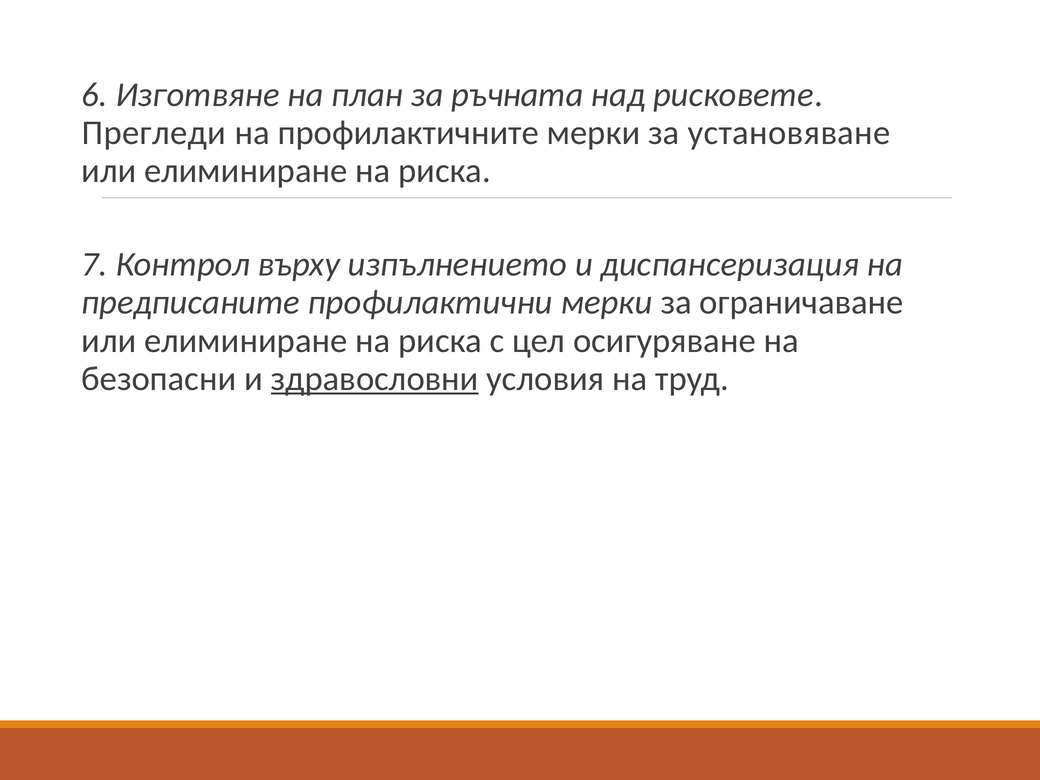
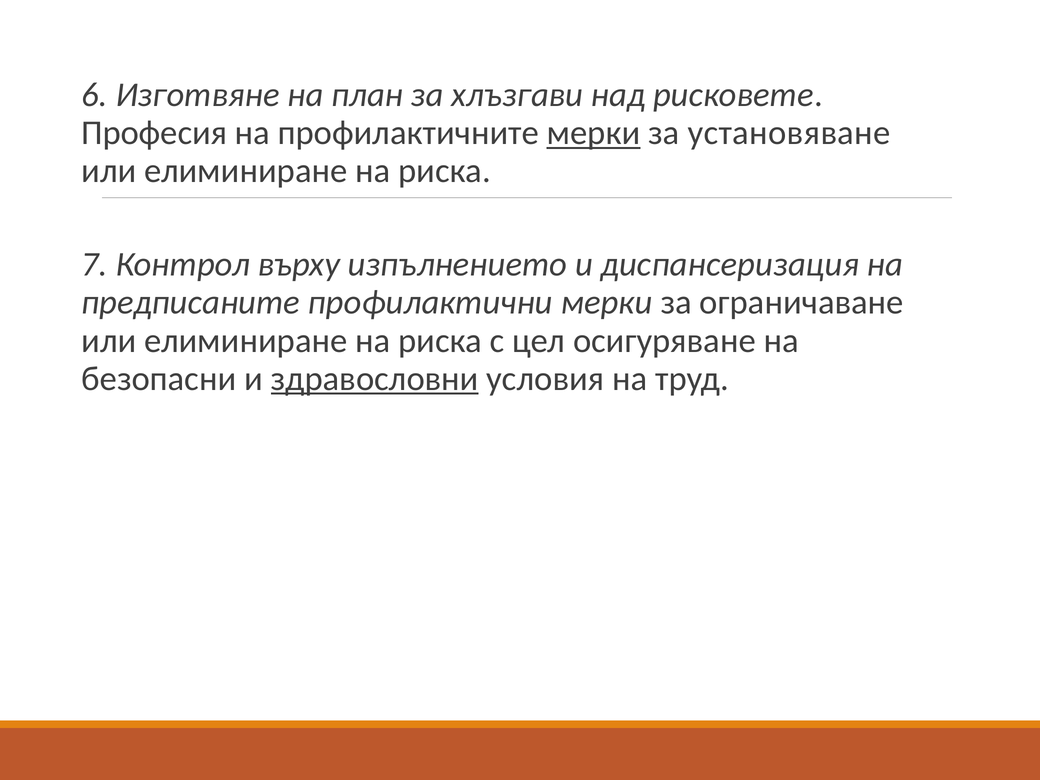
ръчната: ръчната -> хлъзгави (517, 95)
Прегледи: Прегледи -> Професия (154, 133)
мерки underline: none -> present (594, 133)
